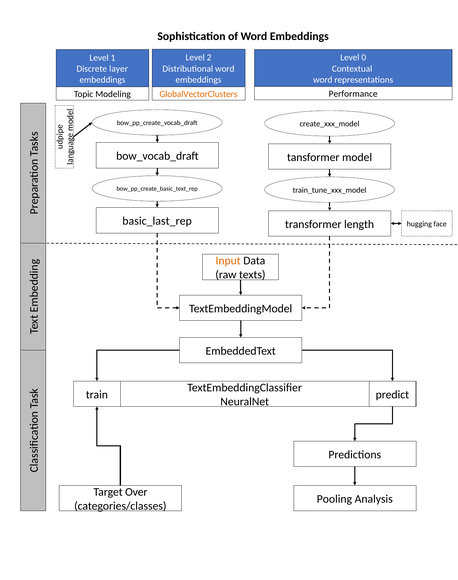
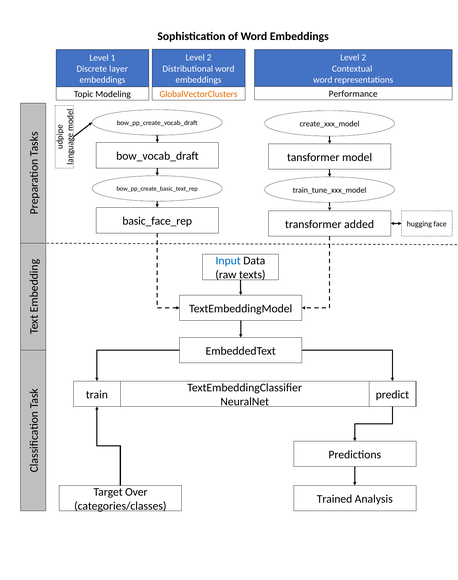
0: 0 -> 2 (364, 58)
basic_last_rep: basic_last_rep -> basic_face_rep (157, 221)
length: length -> added (359, 224)
Input colour: orange -> blue (228, 261)
Pooling: Pooling -> Trained (334, 499)
